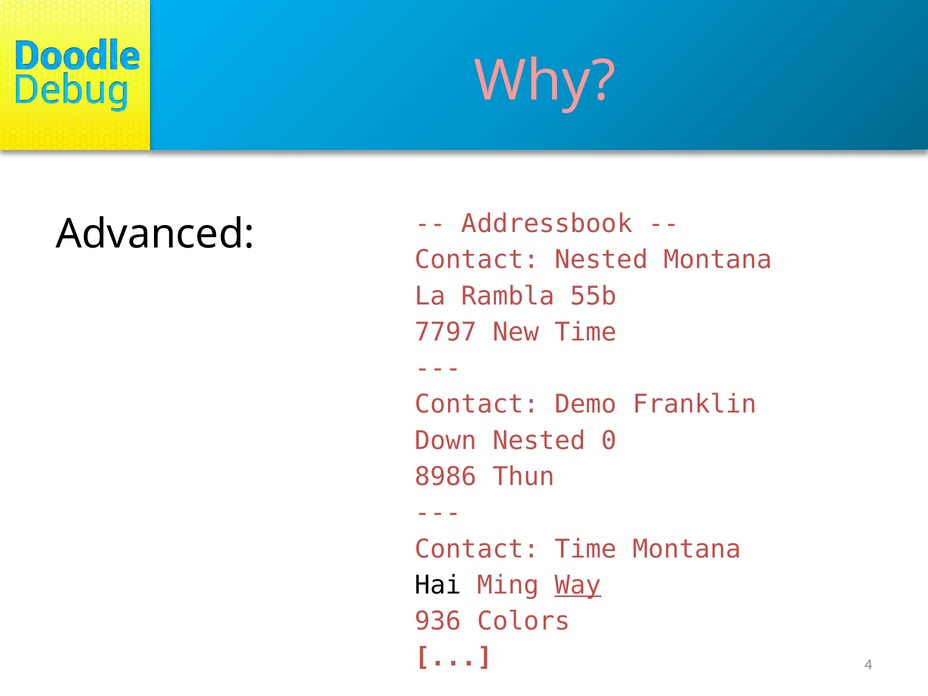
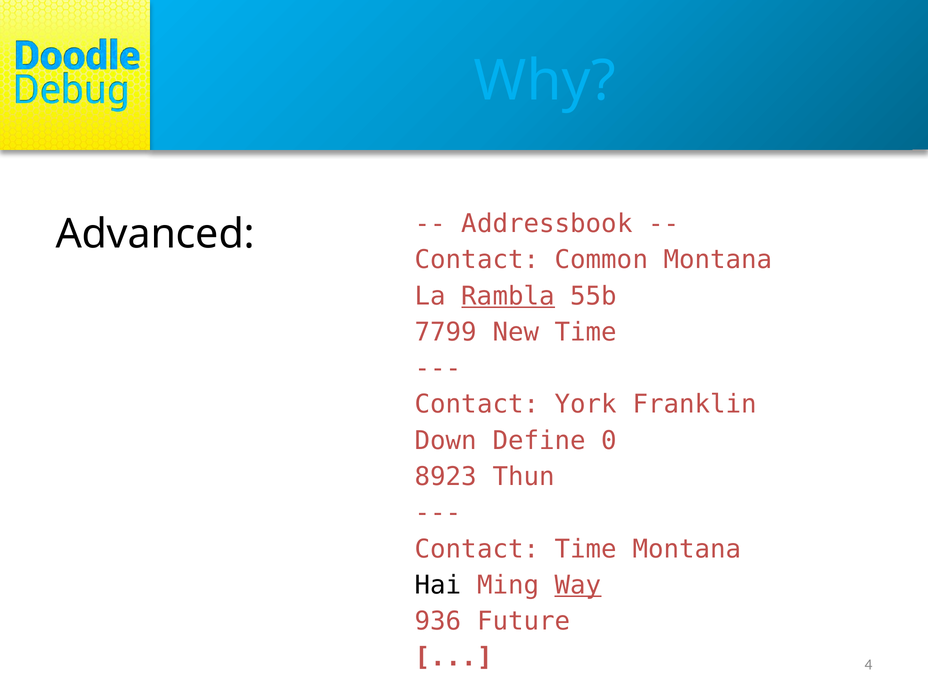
Why colour: pink -> light blue (545, 81)
Contact Nested: Nested -> Common (601, 260)
Rambla underline: none -> present (508, 296)
7797: 7797 -> 7799 (446, 332)
Demo: Demo -> York (586, 404)
Down Nested: Nested -> Define (539, 441)
8986: 8986 -> 8923 (446, 477)
Colors: Colors -> Future (524, 621)
